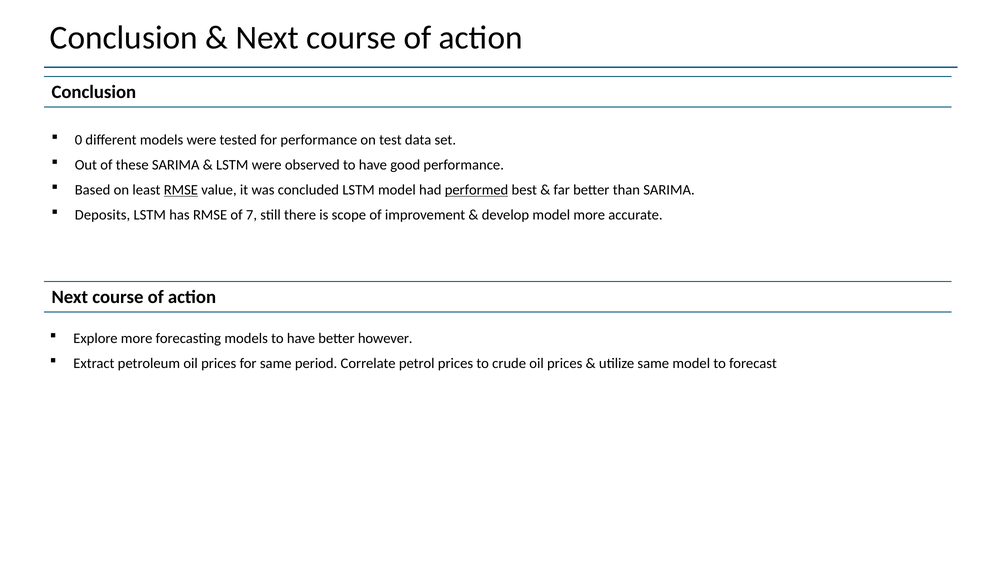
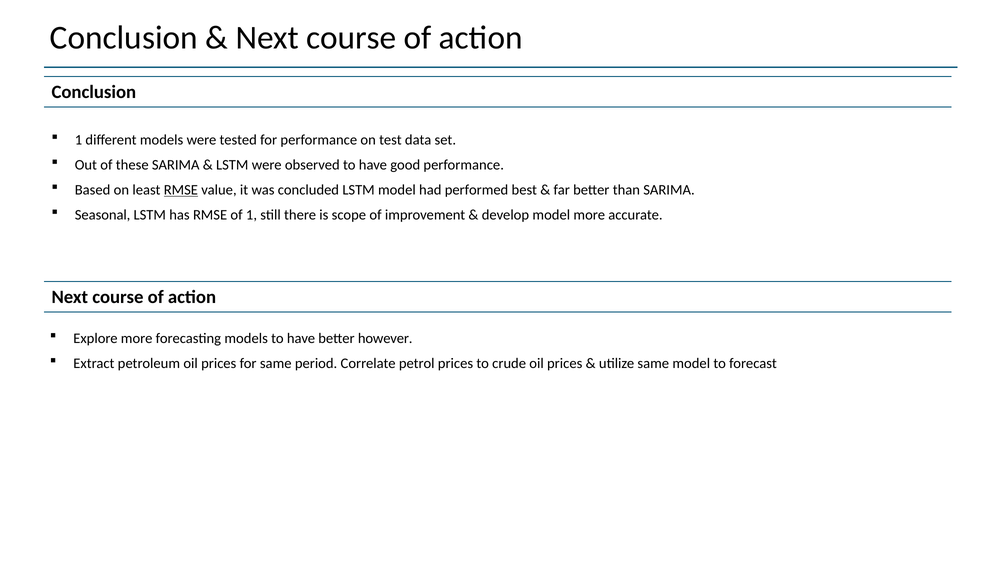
0: 0 -> 1 (79, 140)
performed underline: present -> none (477, 190)
Deposits: Deposits -> Seasonal (103, 215)
of 7: 7 -> 1 (251, 215)
